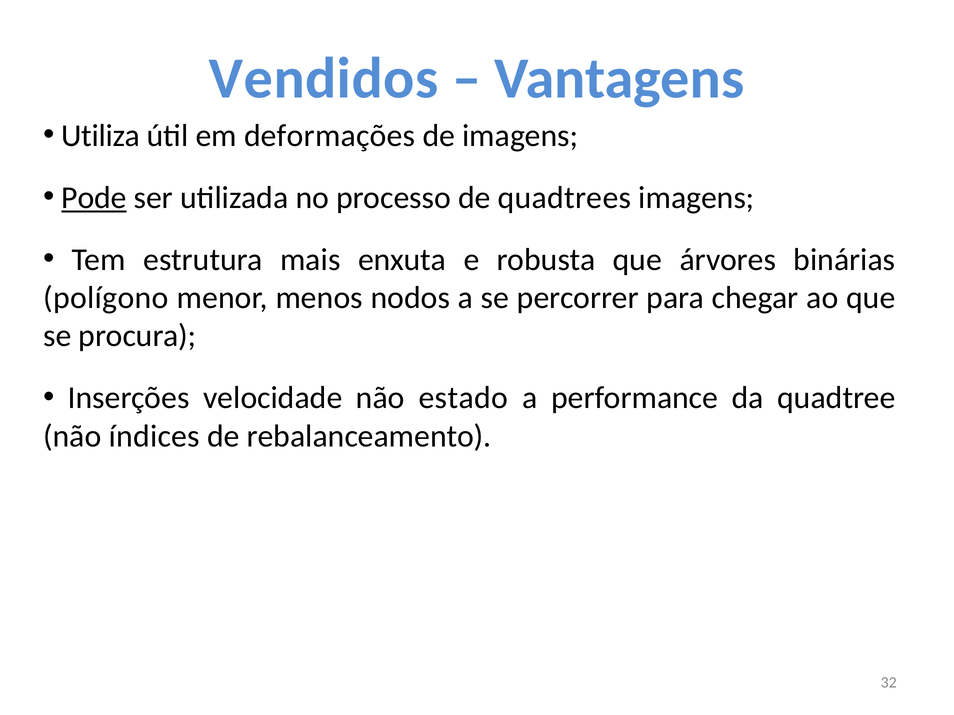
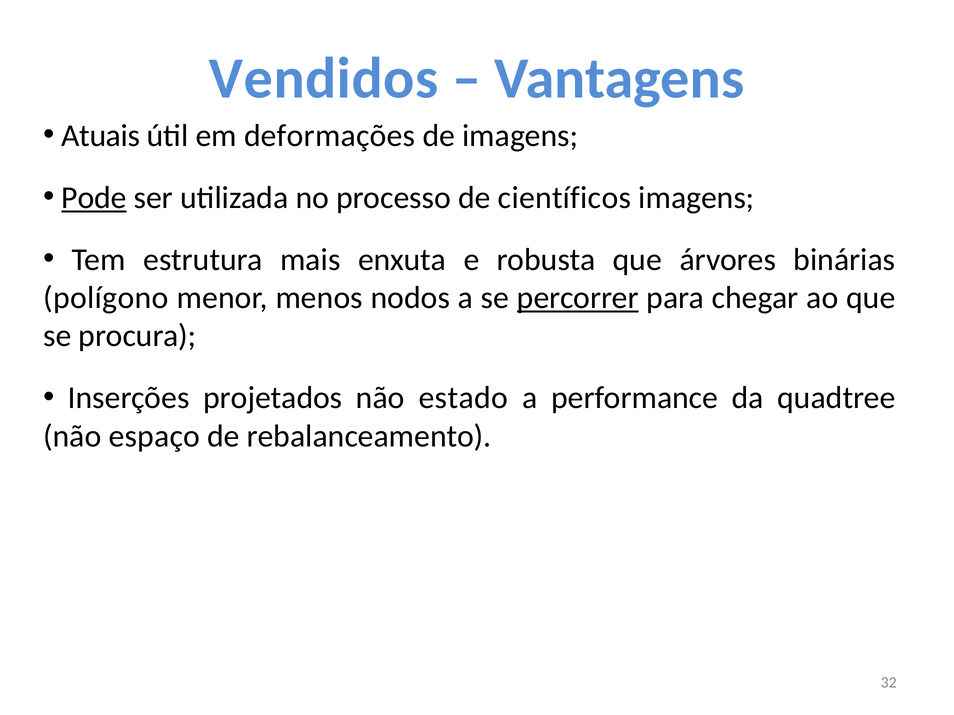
Utiliza: Utiliza -> Atuais (101, 136)
quadtrees: quadtrees -> científicos (564, 198)
percorrer underline: none -> present (578, 298)
velocidade: velocidade -> projetados (273, 398)
índices: índices -> espaço (154, 436)
